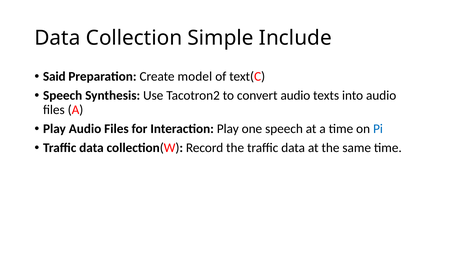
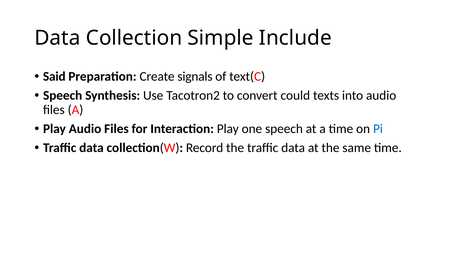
model: model -> signals (195, 77)
convert audio: audio -> could (295, 96)
